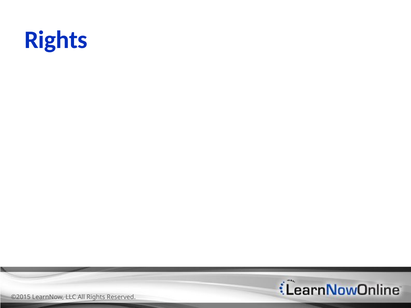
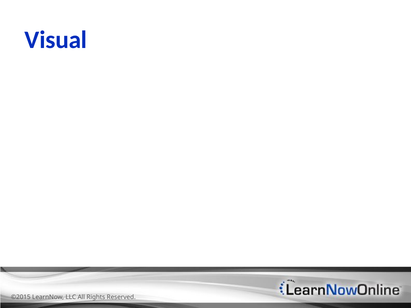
Rights: Rights -> Visual (56, 40)
